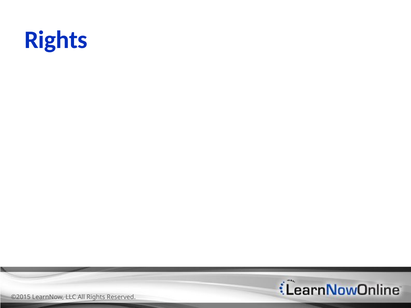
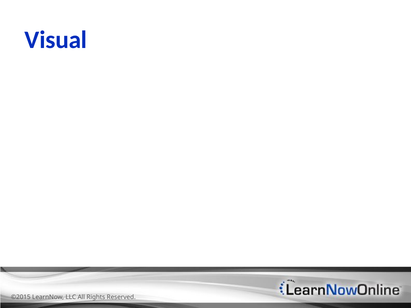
Rights: Rights -> Visual (56, 40)
